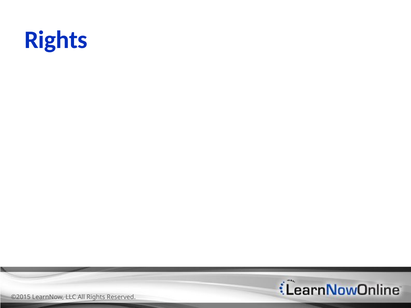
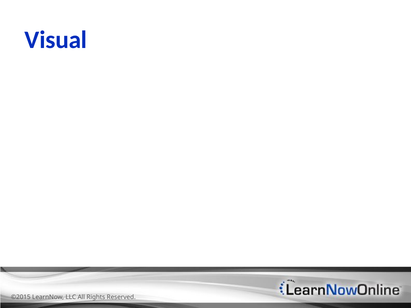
Rights: Rights -> Visual (56, 40)
